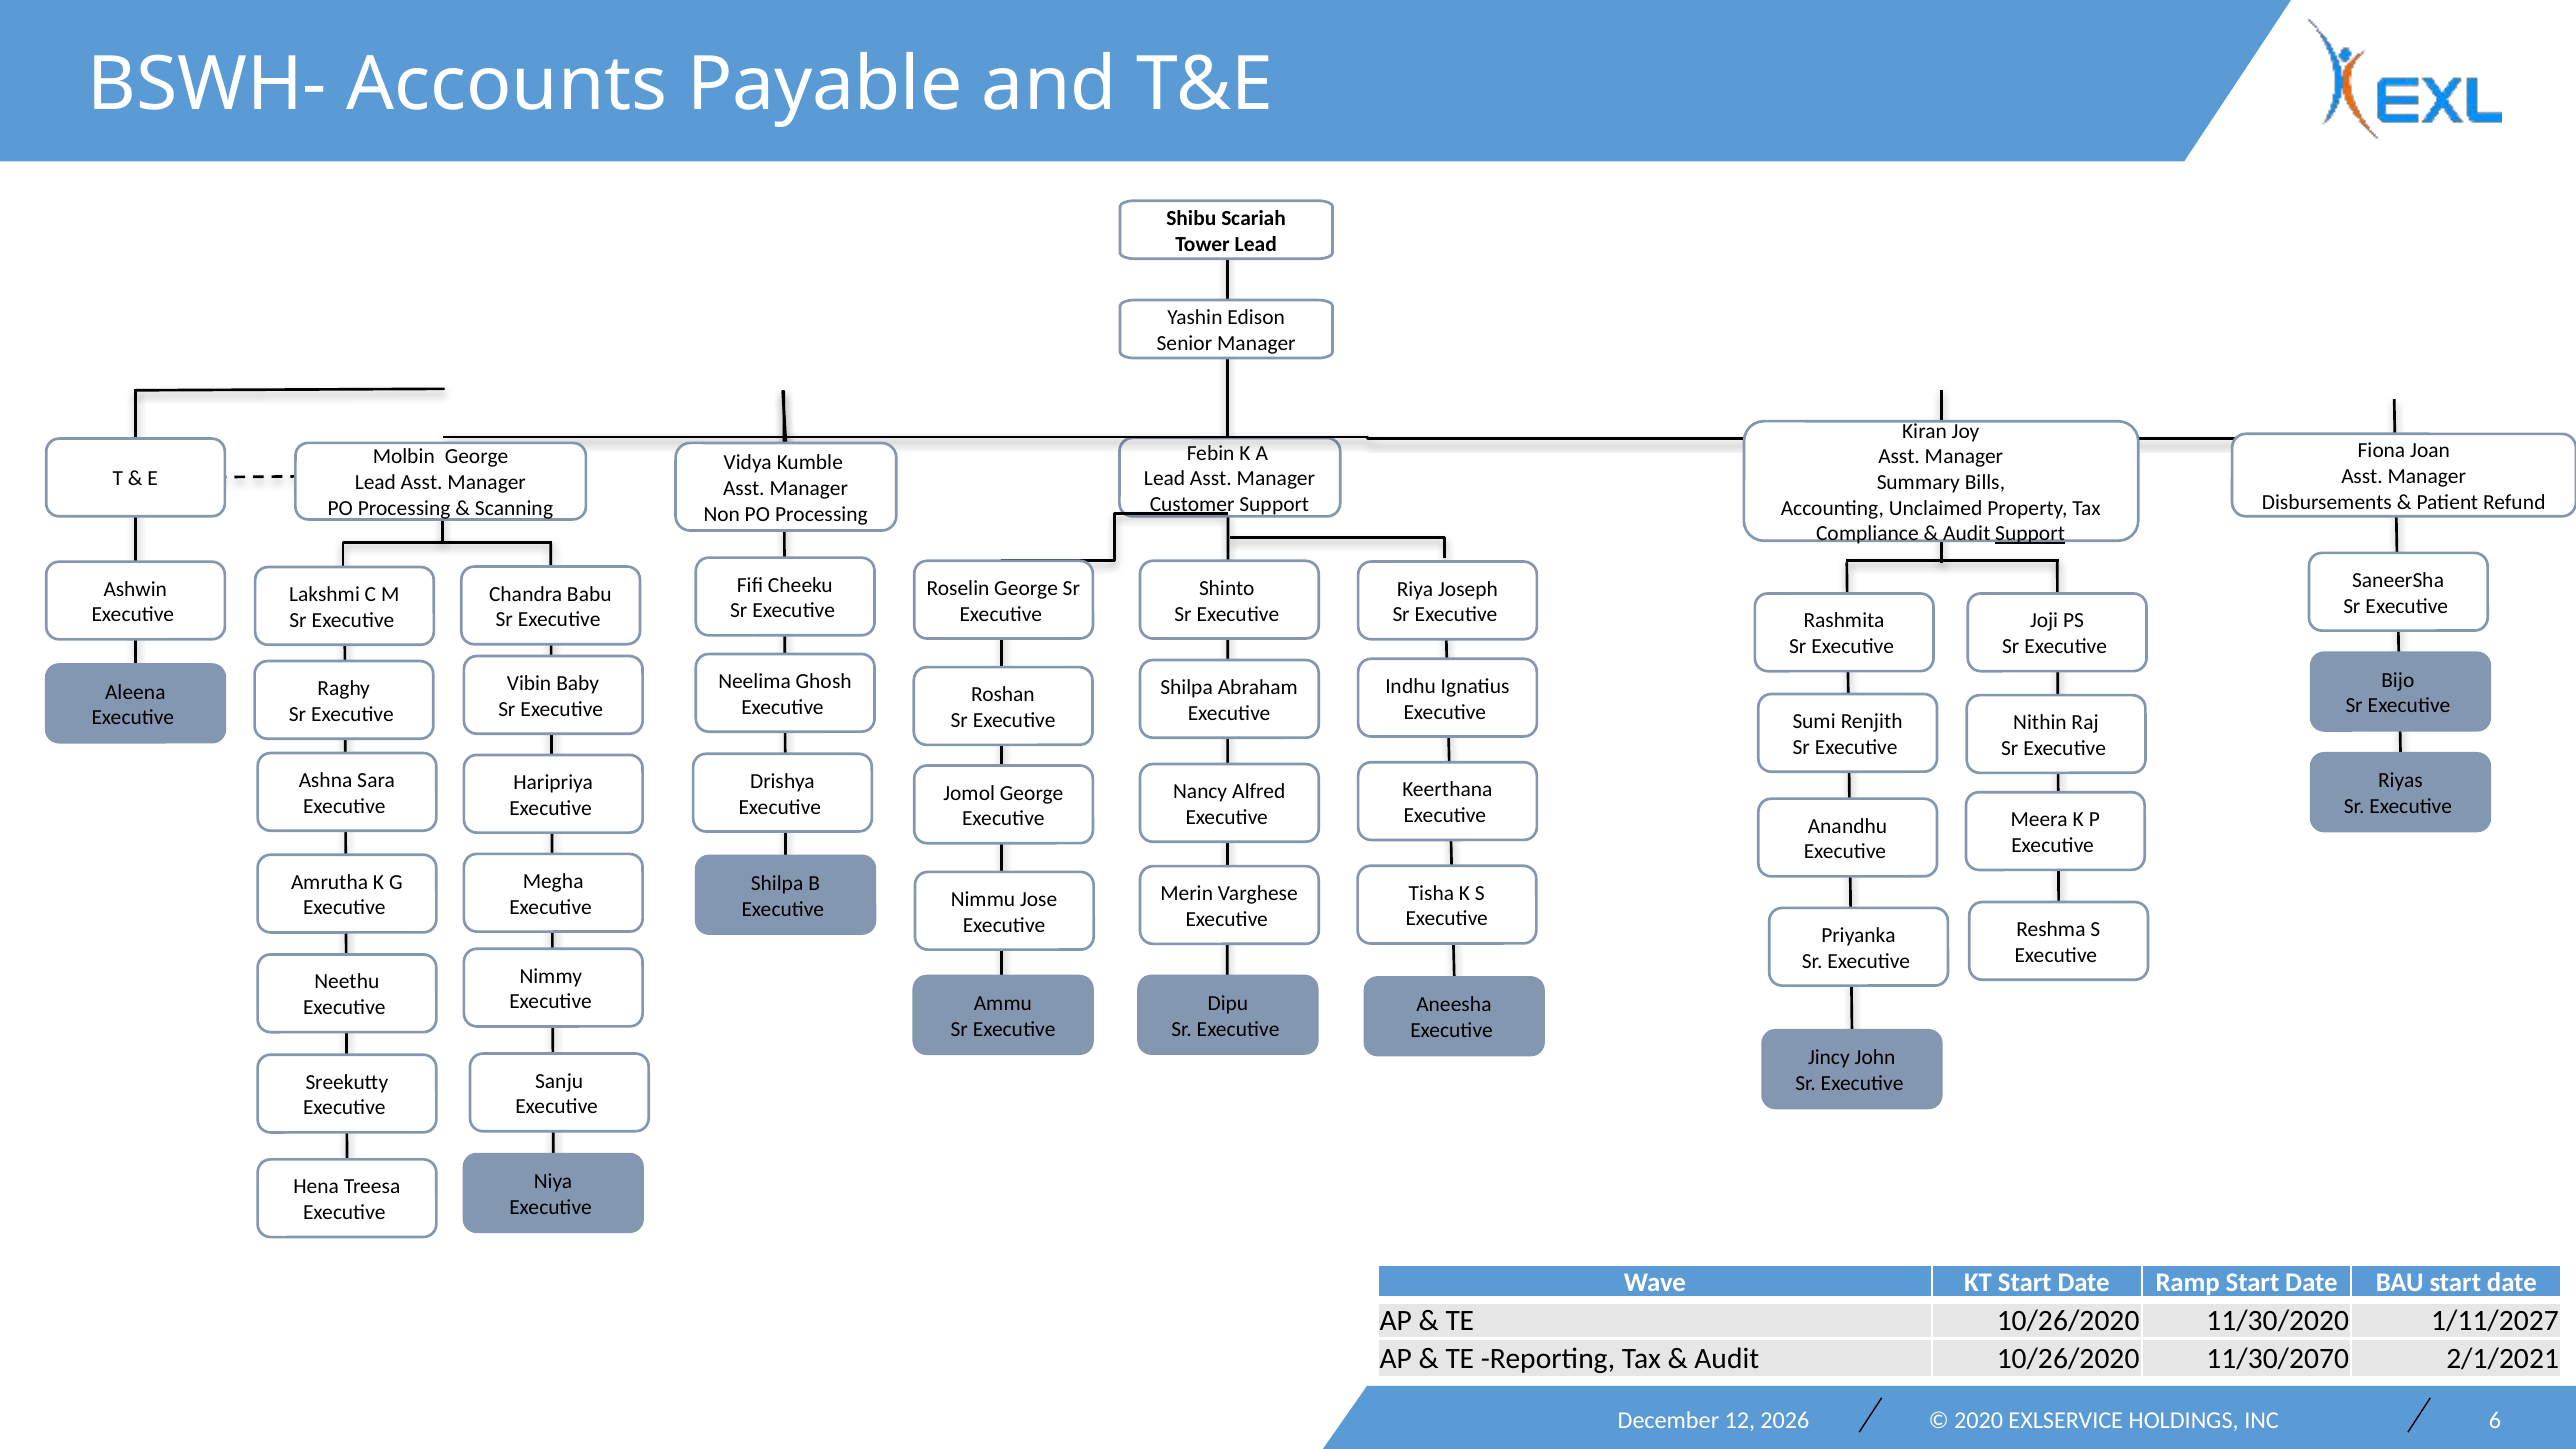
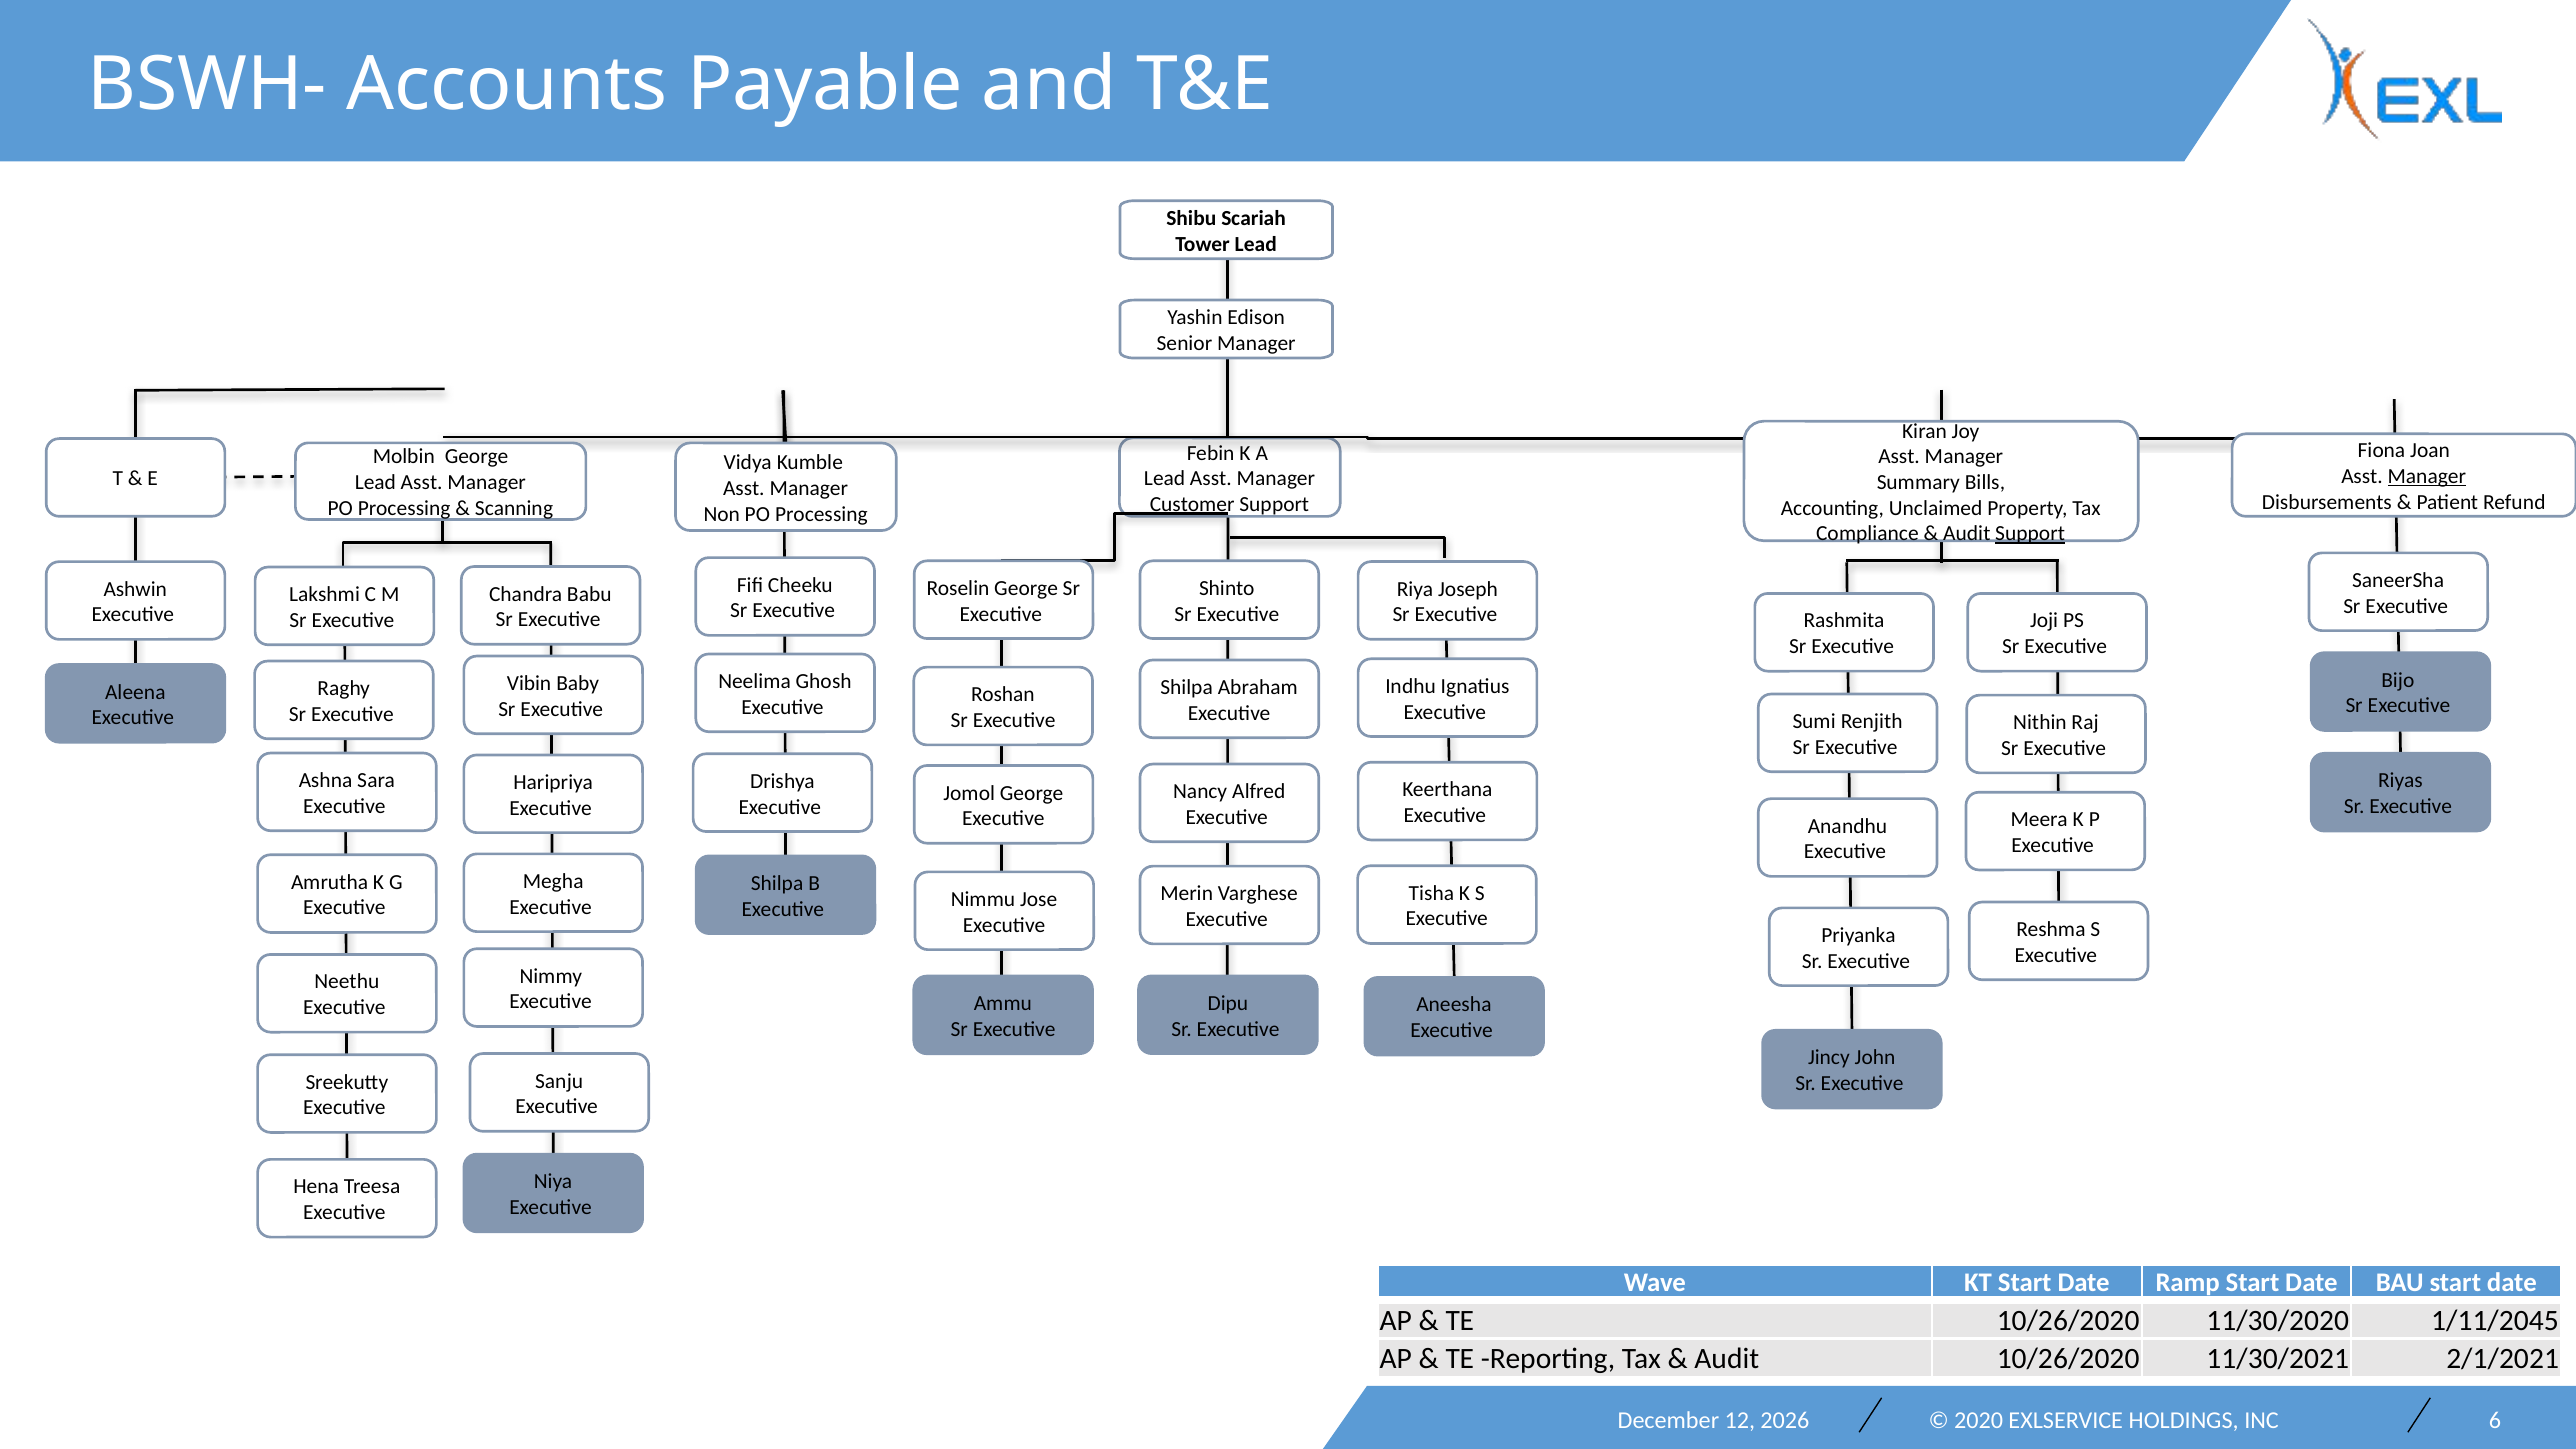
Manager underline: none -> present (2427, 477)
1/11/2027: 1/11/2027 -> 1/11/2045 (2495, 1321)
11/30/2070: 11/30/2070 -> 11/30/2021 (2278, 1359)
